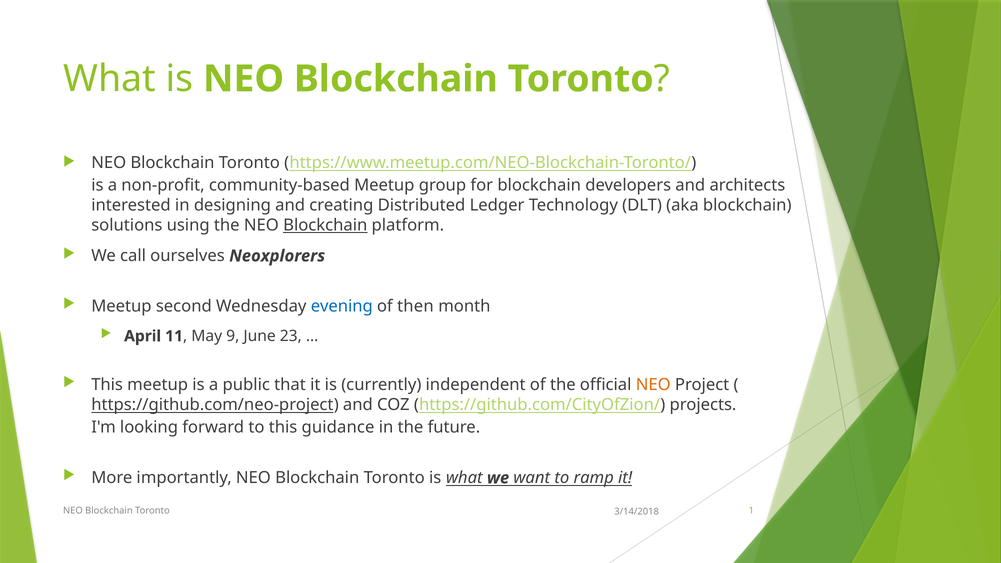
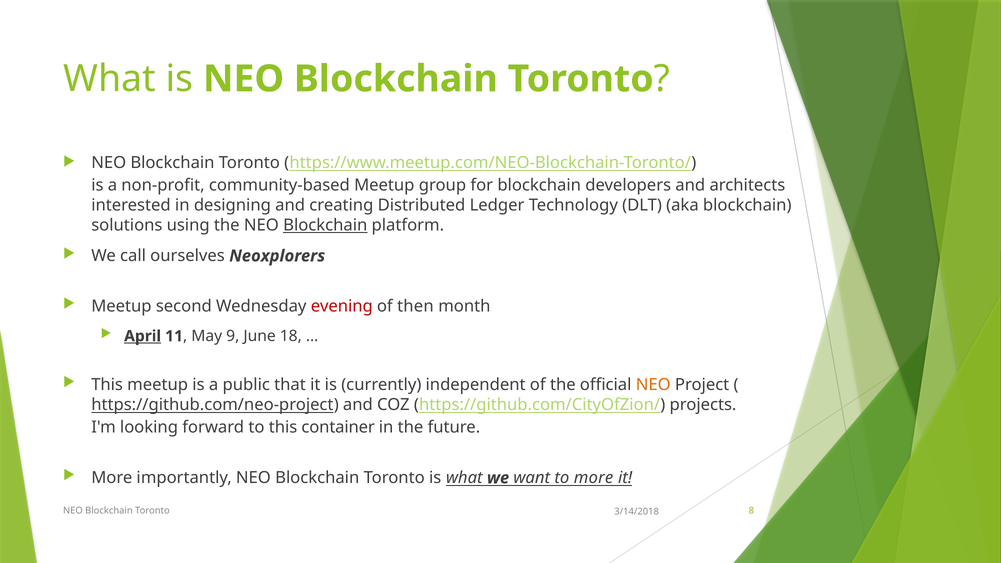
evening colour: blue -> red (342, 306)
April underline: none -> present (143, 336)
23: 23 -> 18 (291, 336)
guidance: guidance -> container (338, 427)
to ramp: ramp -> more (594, 478)
1: 1 -> 8 (751, 511)
